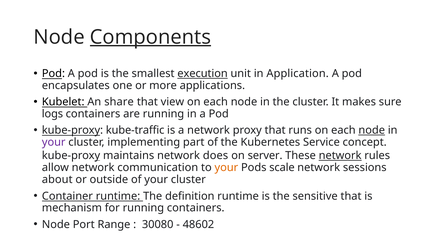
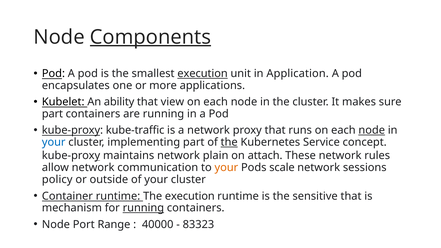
share: share -> ability (119, 102)
logs: logs -> part (52, 114)
your colour: purple -> blue (54, 142)
the underline: none -> present (229, 142)
does: does -> plain (216, 155)
server: server -> attach (265, 155)
network underline: present -> none (340, 155)
about: about -> policy (57, 180)
The definition: definition -> execution (190, 196)
running underline: none -> present (143, 208)
30080: 30080 -> 40000 (158, 225)
48602: 48602 -> 83323 (198, 225)
